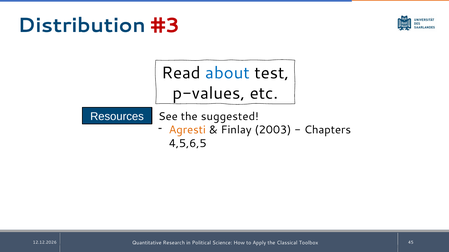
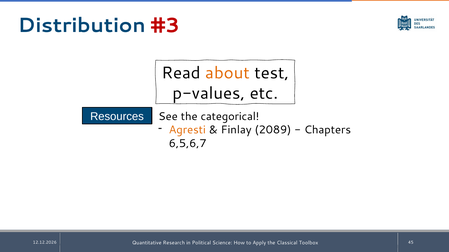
about colour: blue -> orange (228, 73)
suggested: suggested -> categorical (230, 117)
2003: 2003 -> 2089 (273, 130)
4,5,6,5: 4,5,6,5 -> 6,5,6,7 (188, 144)
